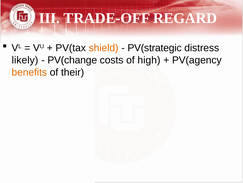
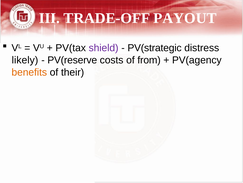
REGARD: REGARD -> PAYOUT (185, 18)
shield colour: orange -> purple (104, 48)
PV(change: PV(change -> PV(reserve (72, 60)
high: high -> from (149, 60)
